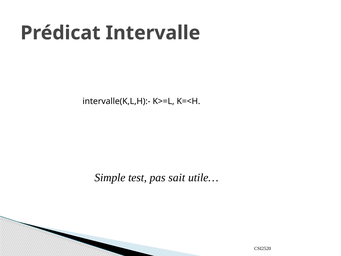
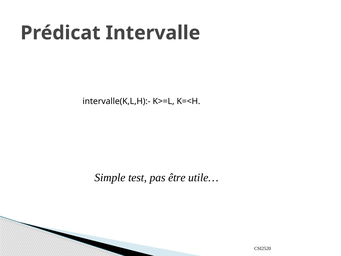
sait: sait -> être (177, 177)
